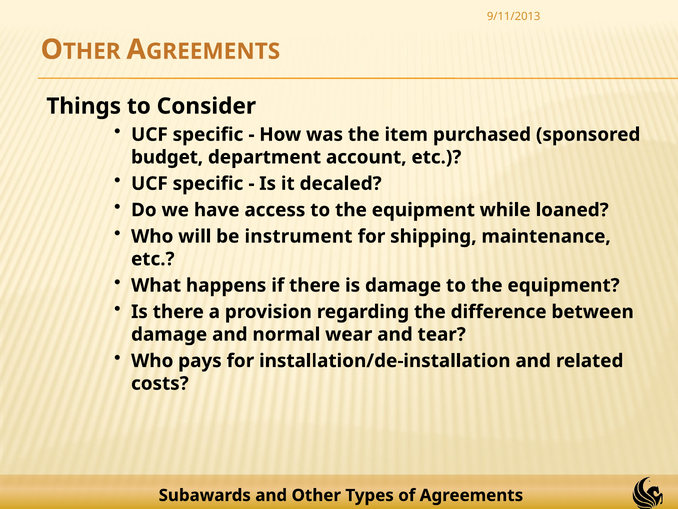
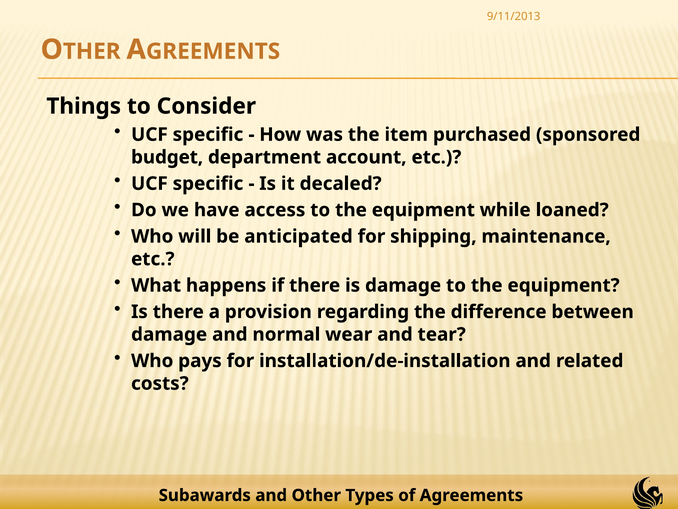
instrument: instrument -> anticipated (298, 236)
